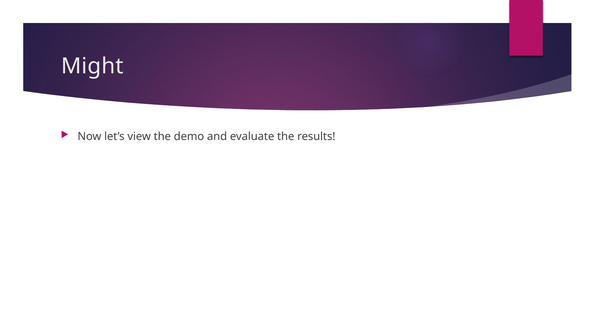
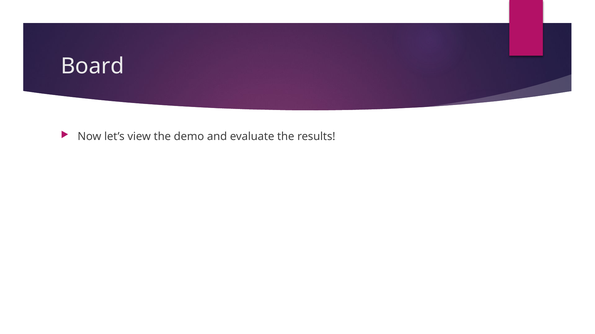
Might: Might -> Board (92, 66)
